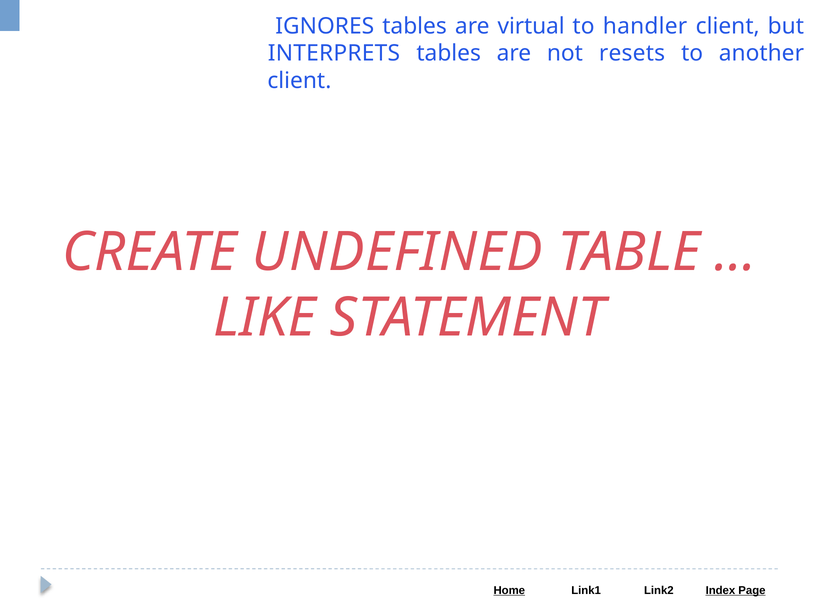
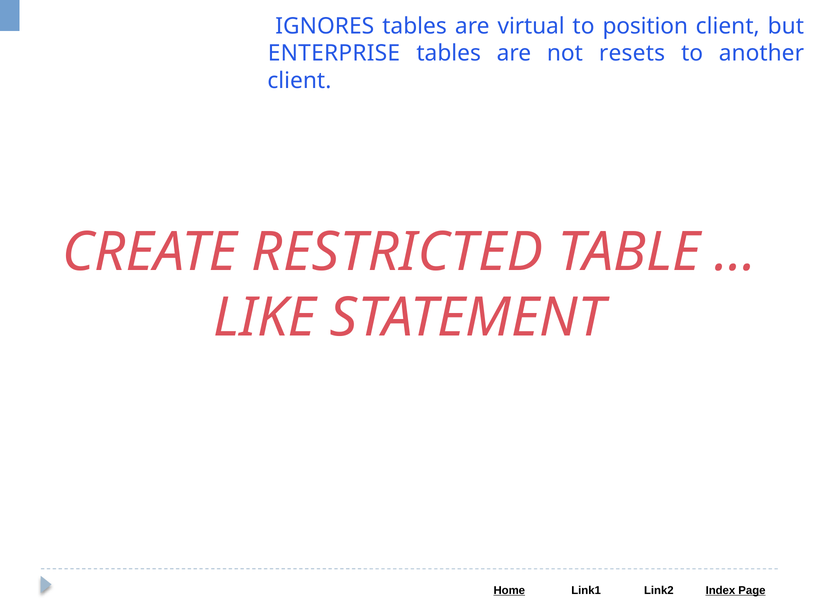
handler: handler -> position (645, 26)
INTERPRETS: INTERPRETS -> ENTERPRISE (334, 53)
UNDEFINED: UNDEFINED -> RESTRICTED (397, 252)
